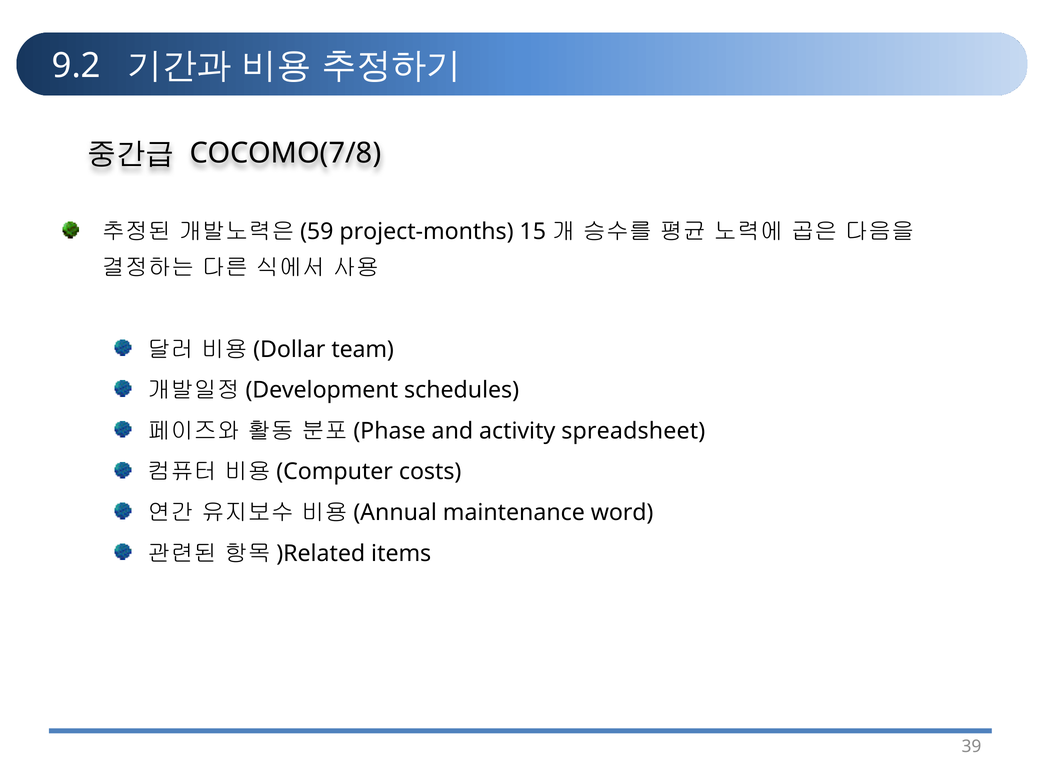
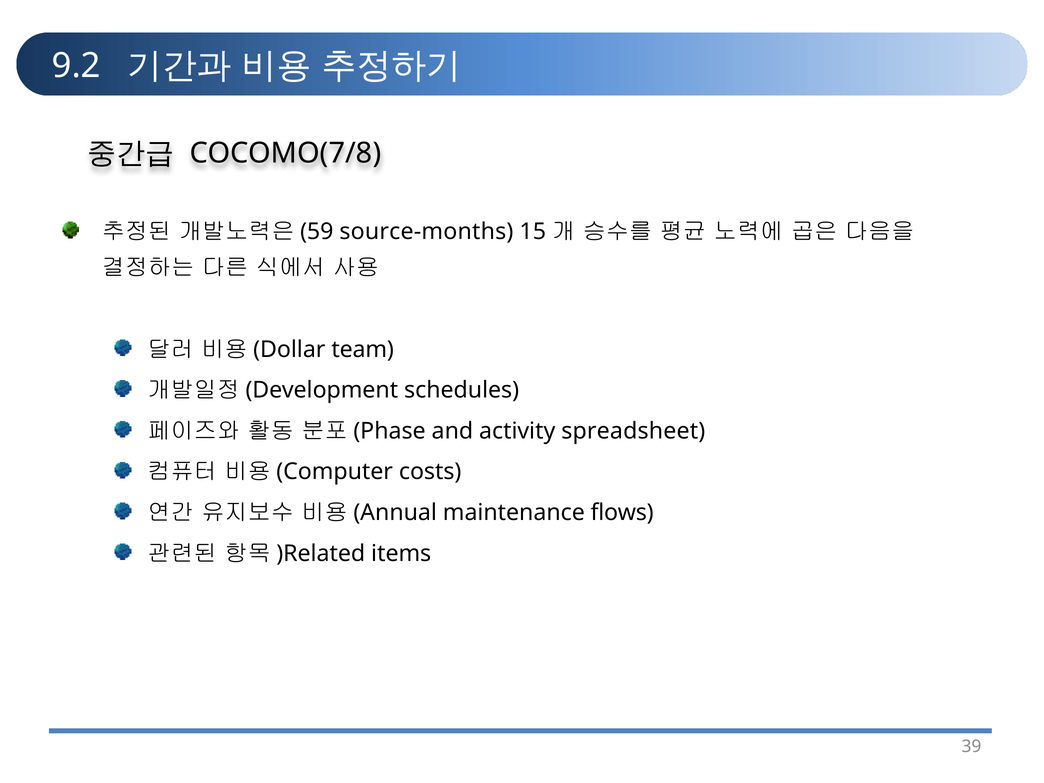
project-months: project-months -> source-months (426, 232)
word: word -> flows (622, 513)
